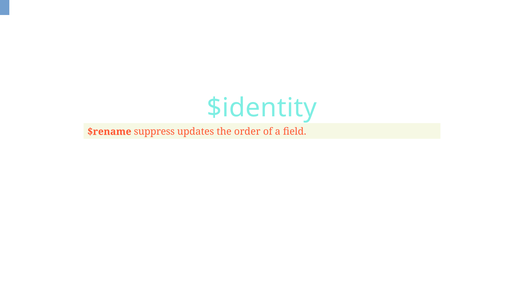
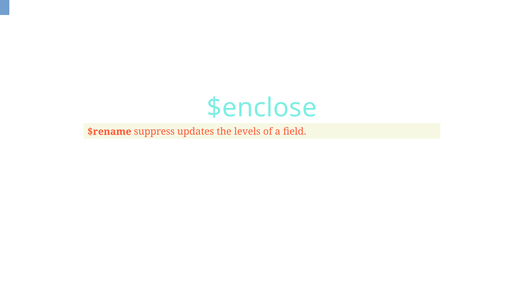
$identity: $identity -> $enclose (262, 108)
order: order -> levels (247, 132)
